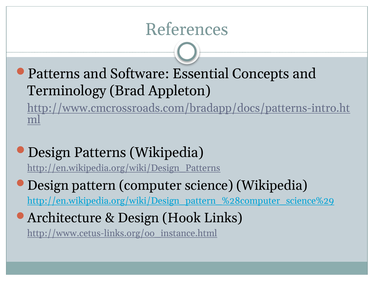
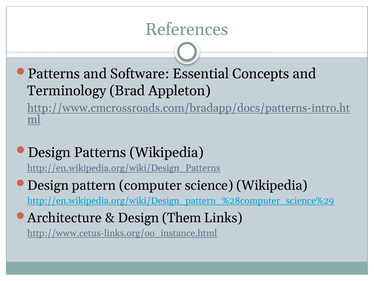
Hook: Hook -> Them (182, 218)
